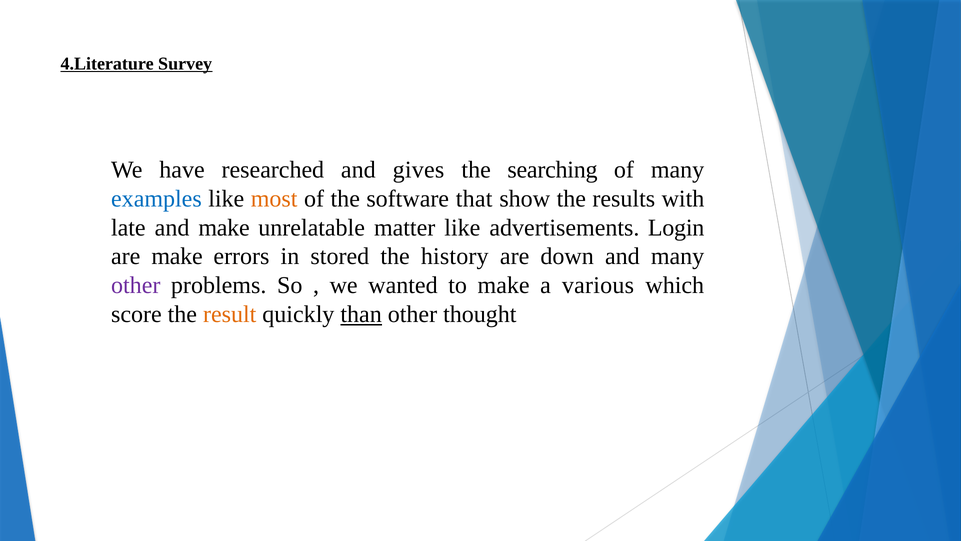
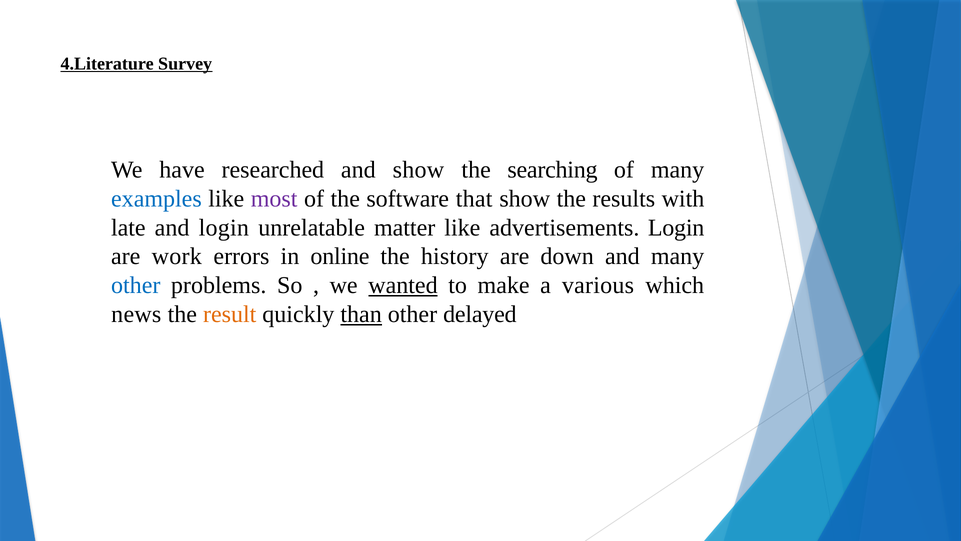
and gives: gives -> show (418, 170)
most colour: orange -> purple (274, 199)
and make: make -> login (224, 227)
are make: make -> work (177, 256)
stored: stored -> online (340, 256)
other colour: purple -> blue (136, 285)
wanted underline: none -> present (403, 285)
score: score -> news (136, 314)
thought: thought -> delayed (480, 314)
